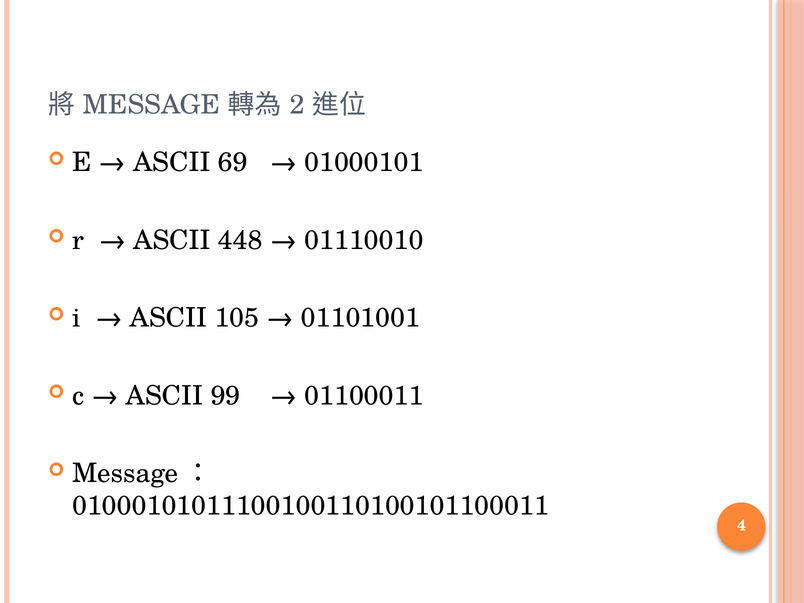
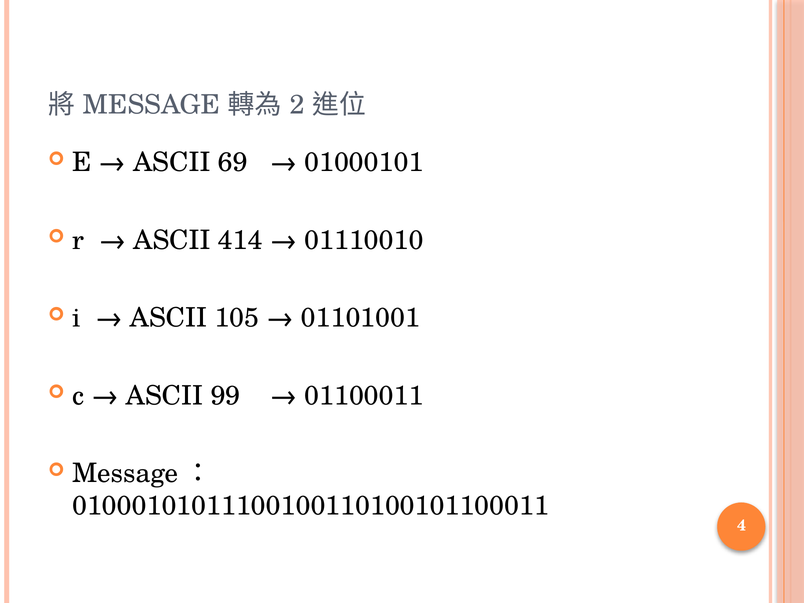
448: 448 -> 414 (240, 240)
